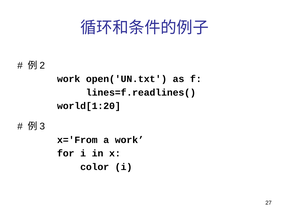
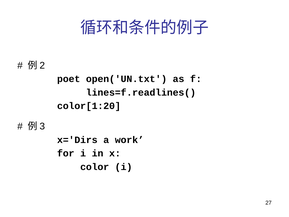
work: work -> poet (69, 79)
world[1:20: world[1:20 -> color[1:20 (89, 106)
x='From: x='From -> x='Dirs (77, 140)
